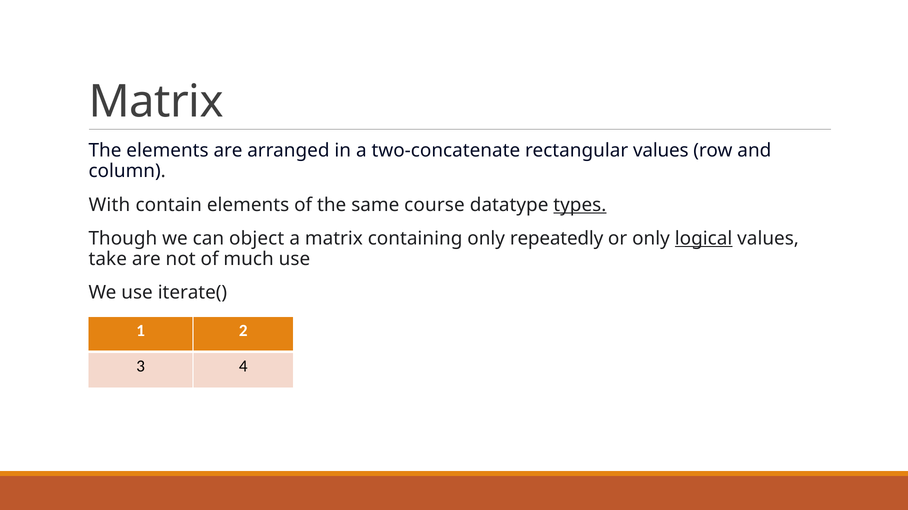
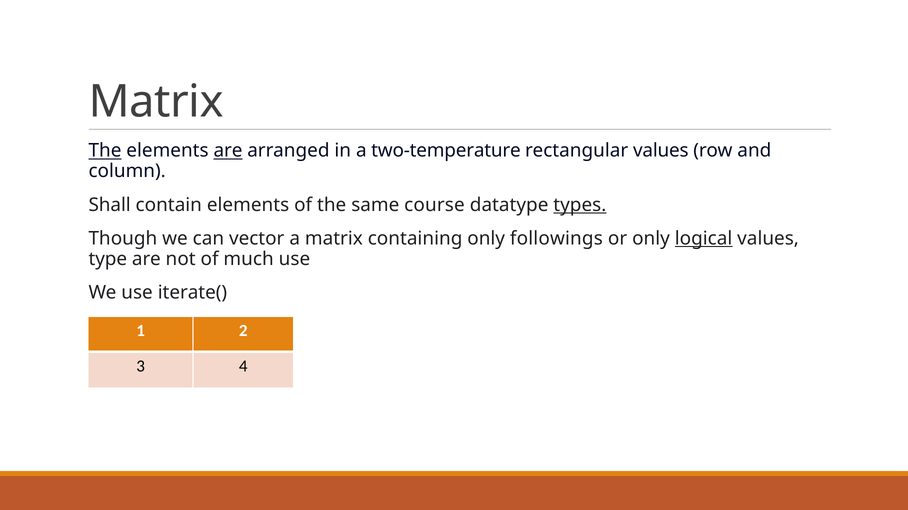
The underline: none -> present (105, 151)
are underline: none -> present (228, 151)
two-concatenate: two-concatenate -> two-temperature (446, 151)
With: With -> Shall (110, 205)
object: object -> vector (257, 239)
repeatedly: repeatedly -> followings (556, 239)
take: take -> type (108, 259)
